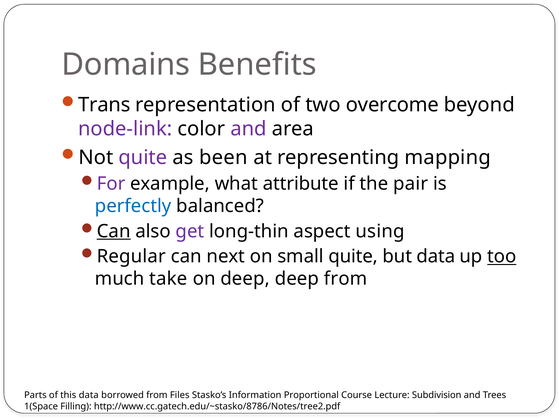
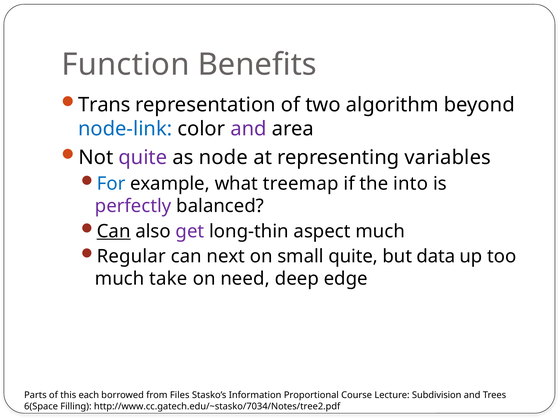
Domains: Domains -> Function (125, 65)
overcome: overcome -> algorithm (392, 105)
node-link colour: purple -> blue (125, 129)
been: been -> node (223, 158)
mapping: mapping -> variables (448, 158)
For colour: purple -> blue (111, 184)
attribute: attribute -> treemap (301, 184)
pair: pair -> into (411, 184)
perfectly colour: blue -> purple (133, 206)
aspect using: using -> much (380, 231)
too underline: present -> none (502, 257)
on deep: deep -> need (245, 279)
deep from: from -> edge (346, 279)
this data: data -> each (89, 395)
1(Space: 1(Space -> 6(Space (41, 407)
http://www.cc.gatech.edu/~stasko/8786/Notes/tree2.pdf: http://www.cc.gatech.edu/~stasko/8786/Notes/tree2.pdf -> http://www.cc.gatech.edu/~stasko/7034/Notes/tree2.pdf (217, 407)
